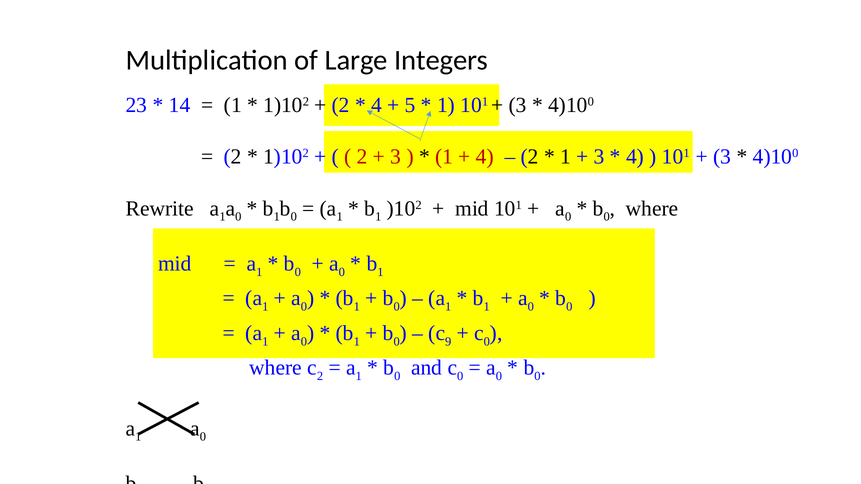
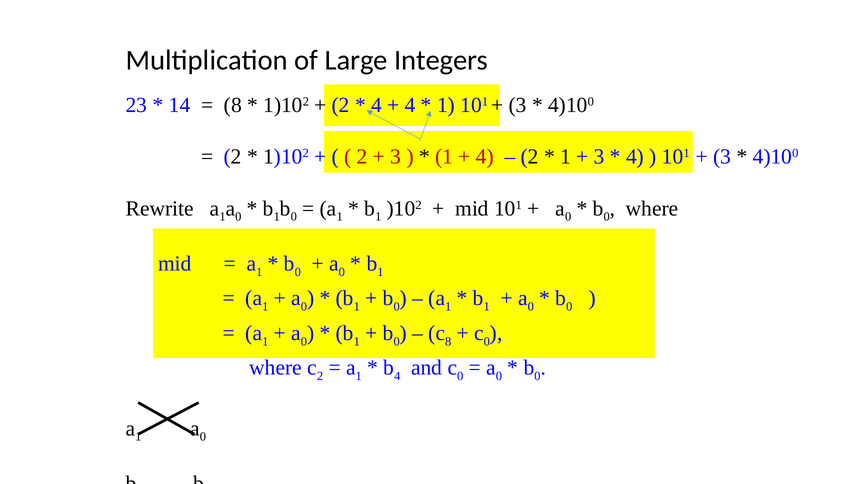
1: 1 -> 8 (233, 105)
5: 5 -> 4 (410, 105)
9: 9 -> 8 (448, 342)
0: 0 -> 4 (397, 376)
